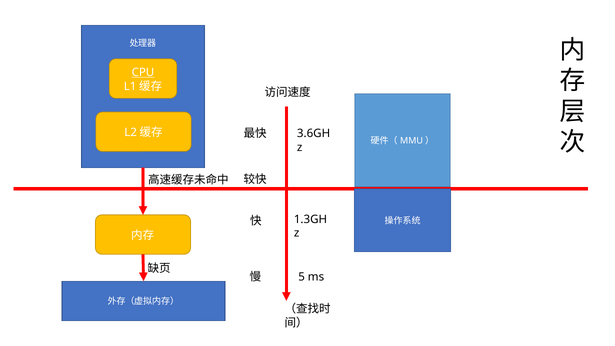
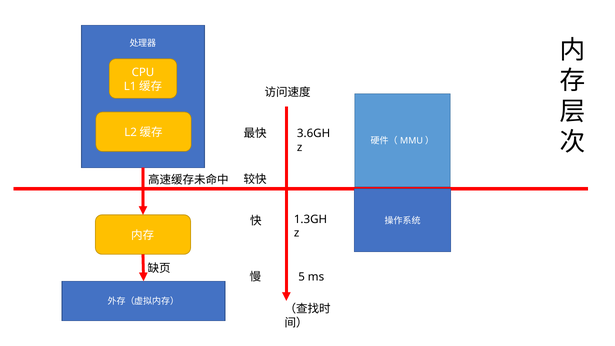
CPU underline: present -> none (143, 72)
